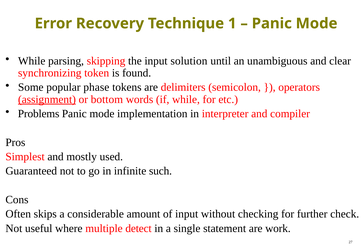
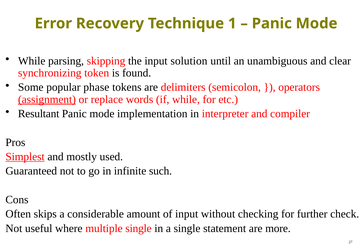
bottom: bottom -> replace (107, 99)
Problems: Problems -> Resultant (39, 114)
Simplest underline: none -> present (25, 157)
multiple detect: detect -> single (139, 228)
work: work -> more (278, 228)
